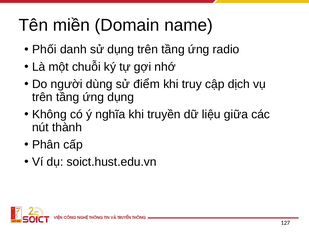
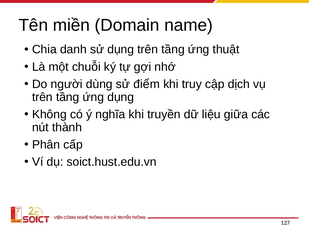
Phối: Phối -> Chia (44, 49)
radio: radio -> thuật (226, 49)
